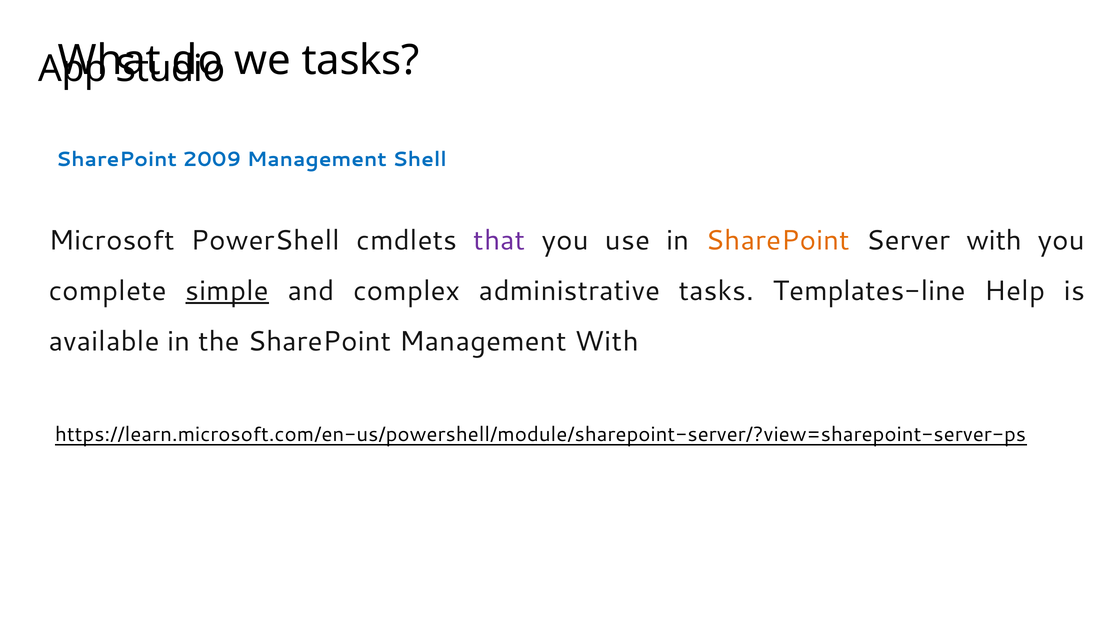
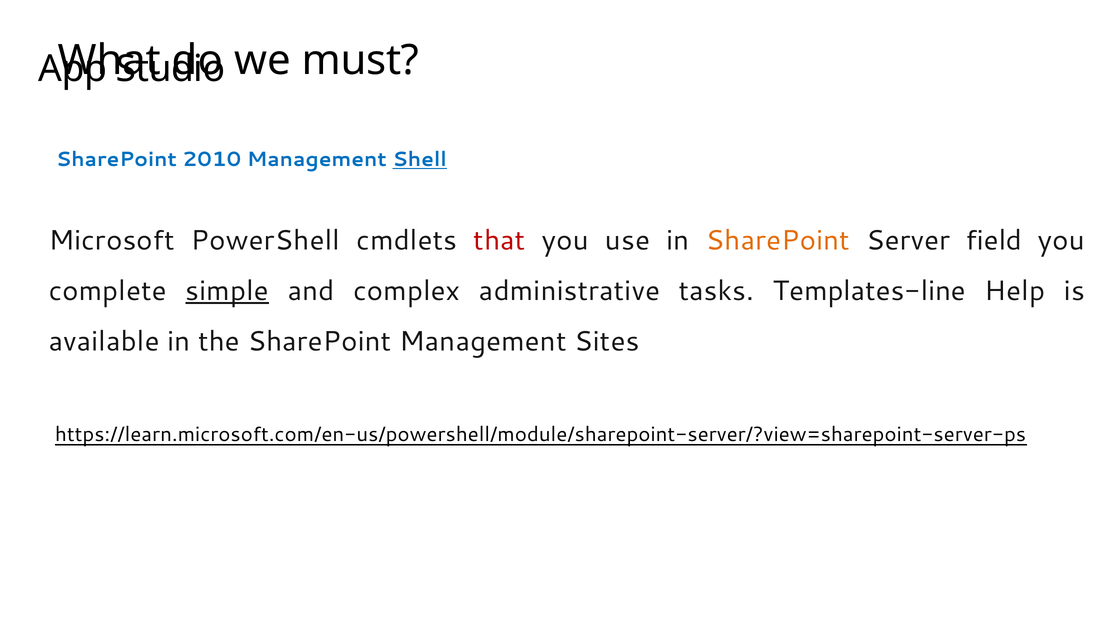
we tasks: tasks -> must (360, 61)
2009: 2009 -> 2010 (212, 160)
Shell underline: none -> present (420, 160)
that colour: purple -> red (499, 241)
Server with: with -> field (994, 241)
Management With: With -> Sites (607, 342)
